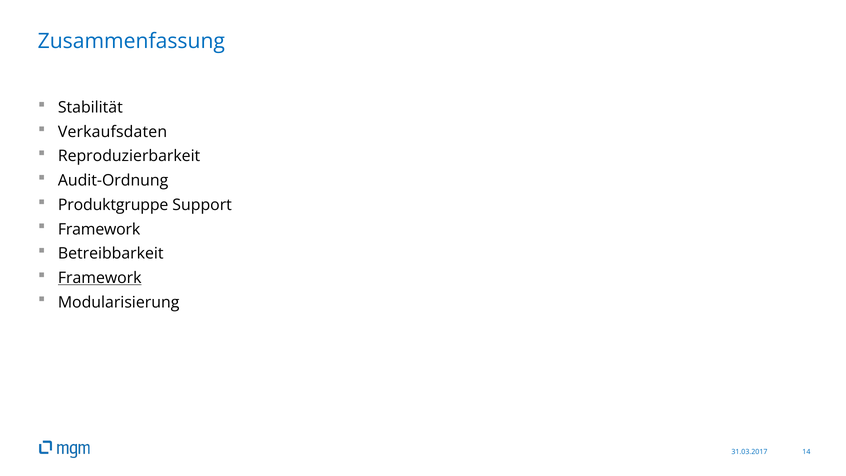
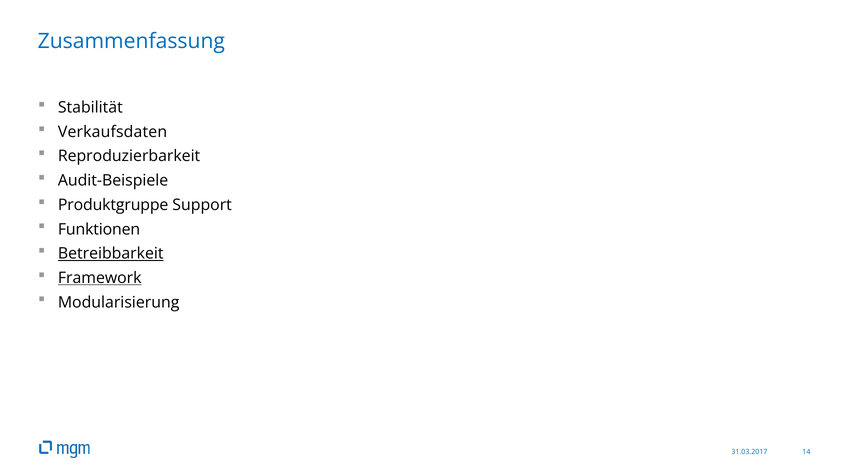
Audit-Ordnung: Audit-Ordnung -> Audit-Beispiele (113, 181)
Framework: Framework -> Funktionen (99, 229)
Betreibbarkeit underline: none -> present (111, 254)
